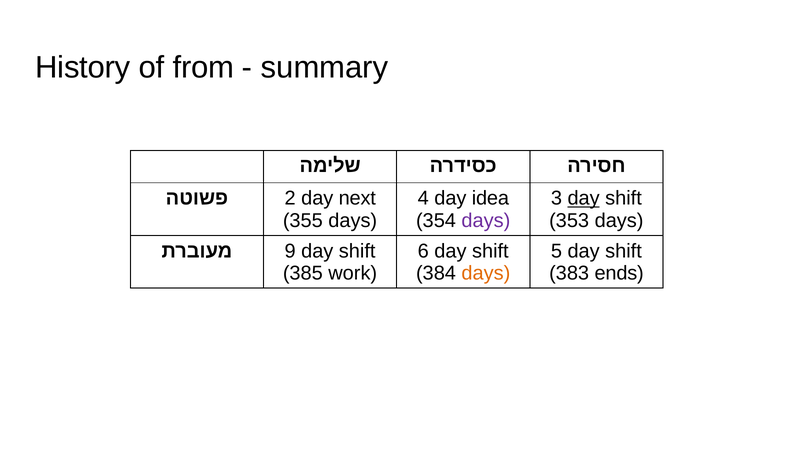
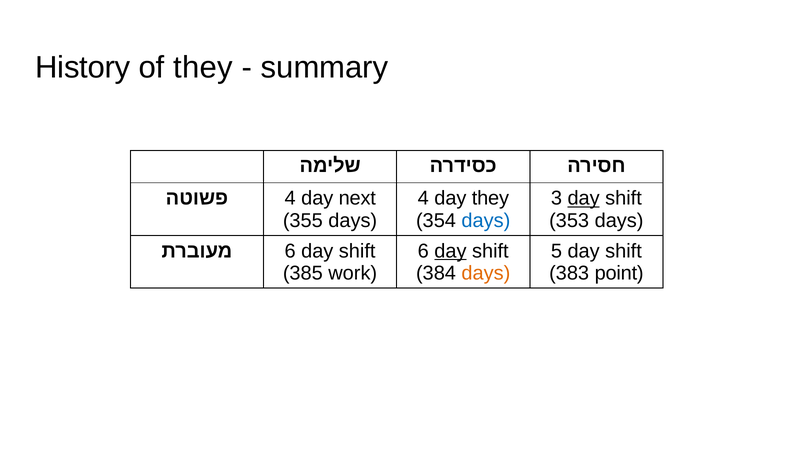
of from: from -> they (203, 68)
2: 2 -> 4 (290, 198)
day idea: idea -> they (490, 198)
days colour: purple -> blue (486, 221)
9: 9 -> 6 (290, 251)
day underline: none -> present (450, 251)
ends: ends -> point (619, 274)
